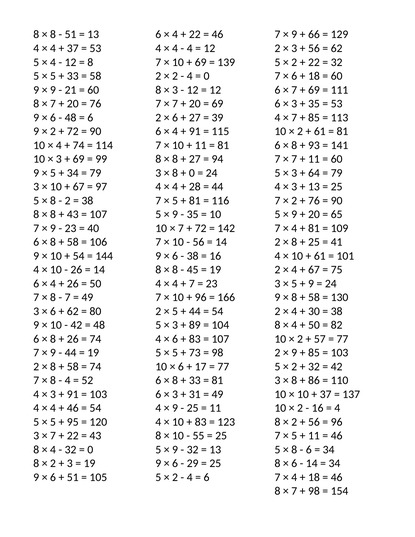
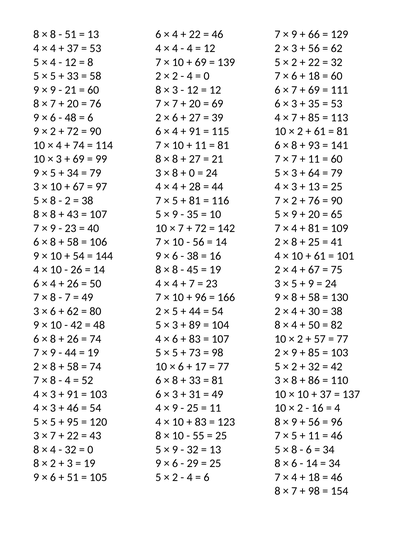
94: 94 -> 21 (217, 159)
4: 4 -> 3 (53, 408)
2: 2 -> 9 (294, 422)
